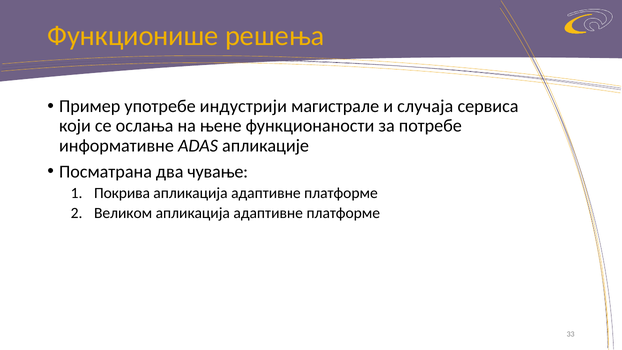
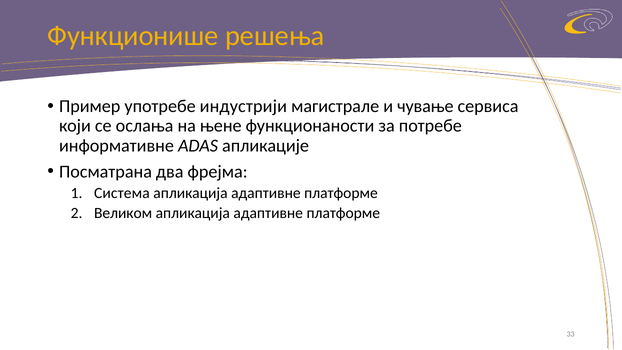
случаја: случаја -> чување (425, 106)
чување: чување -> фрејма (218, 172)
Покрива: Покрива -> Система (122, 193)
